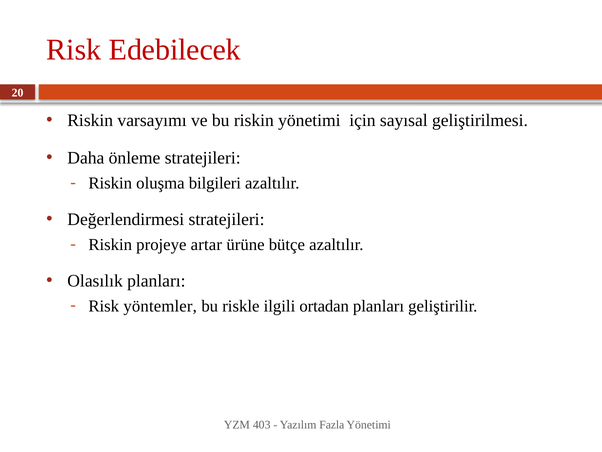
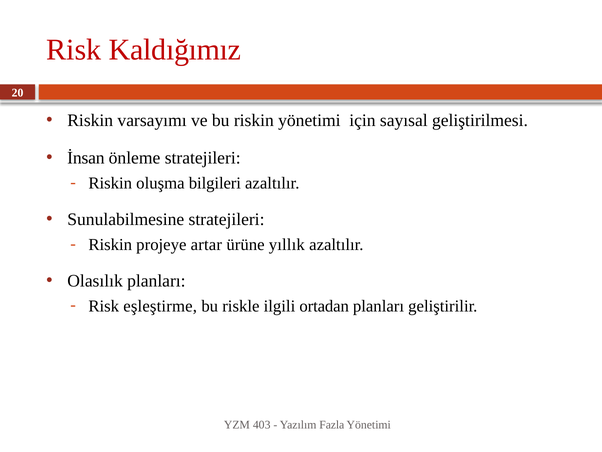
Edebilecek: Edebilecek -> Kaldığımız (175, 50)
Daha: Daha -> İnsan (86, 158)
Değerlendirmesi: Değerlendirmesi -> Sunulabilmesine (126, 219)
bütçe: bütçe -> yıllık (287, 244)
yöntemler: yöntemler -> eşleştirme (160, 306)
